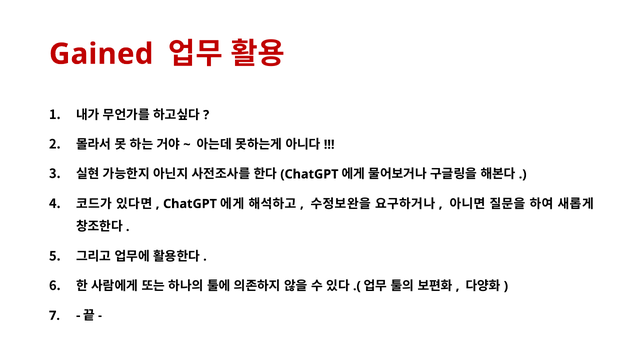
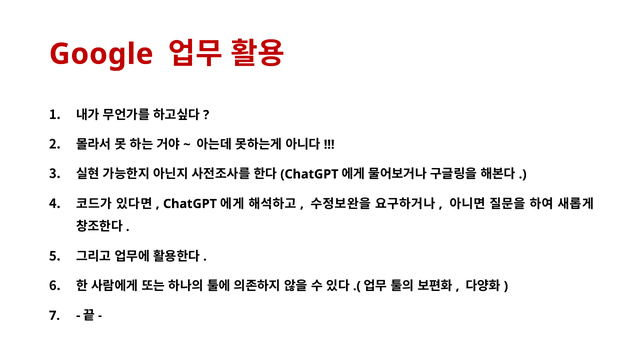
Gained: Gained -> Google (101, 54)
